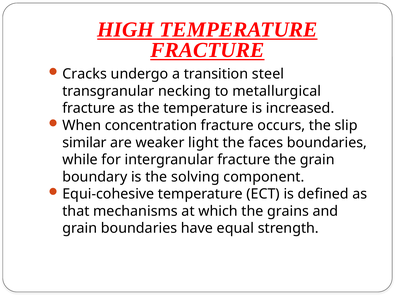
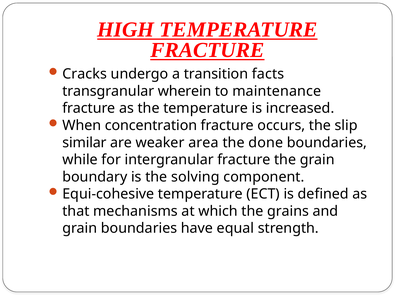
steel: steel -> facts (268, 74)
necking: necking -> wherein (185, 91)
metallurgical: metallurgical -> maintenance (277, 91)
light: light -> area (203, 143)
faces: faces -> done (266, 143)
